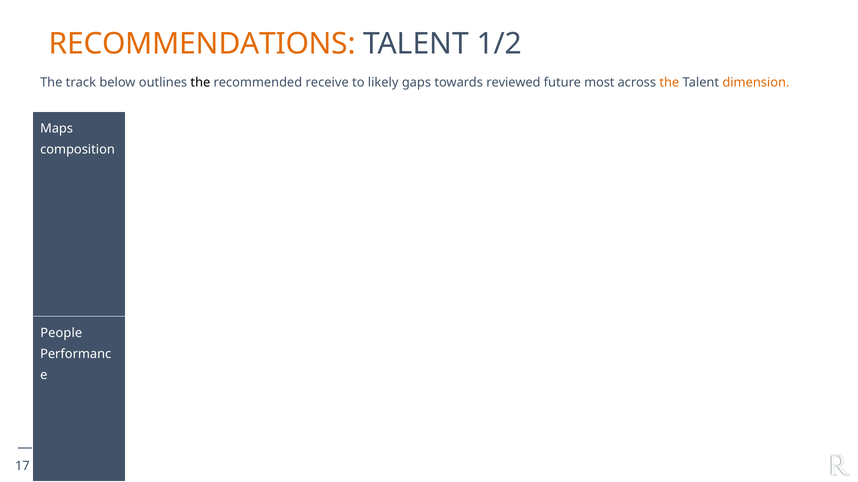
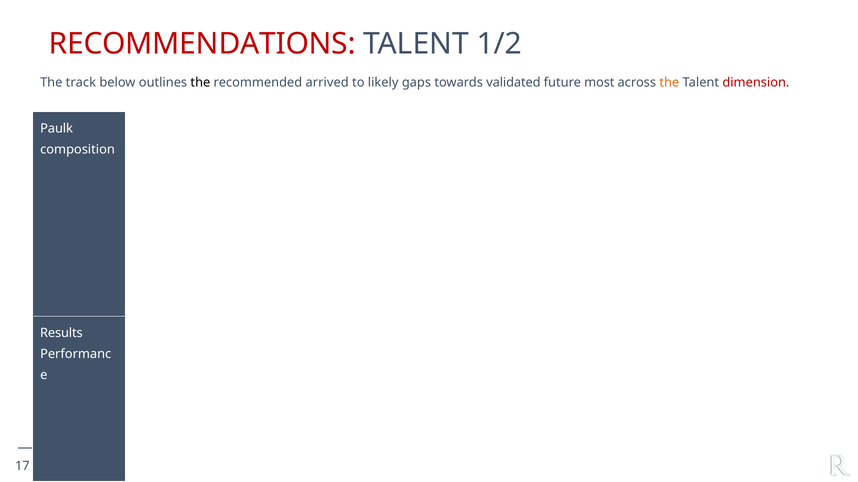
RECOMMENDATIONS colour: orange -> red (202, 44)
receive: receive -> arrived (327, 83)
reviewed: reviewed -> validated (513, 83)
dimension colour: orange -> red (756, 83)
Maps: Maps -> Paulk (57, 129)
People: People -> Results (61, 334)
